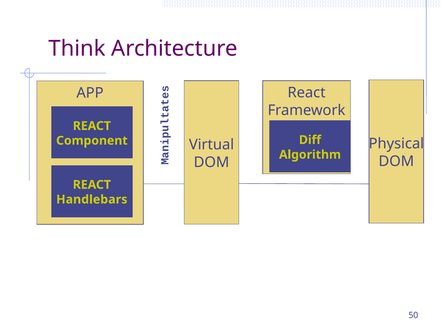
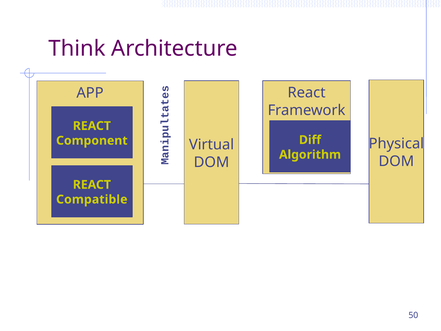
Handlebars: Handlebars -> Compatible (92, 199)
